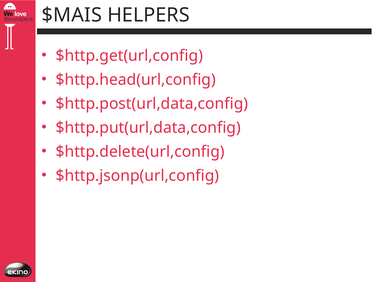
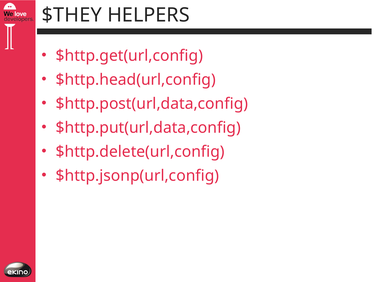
$MAIS: $MAIS -> $THEY (72, 15)
